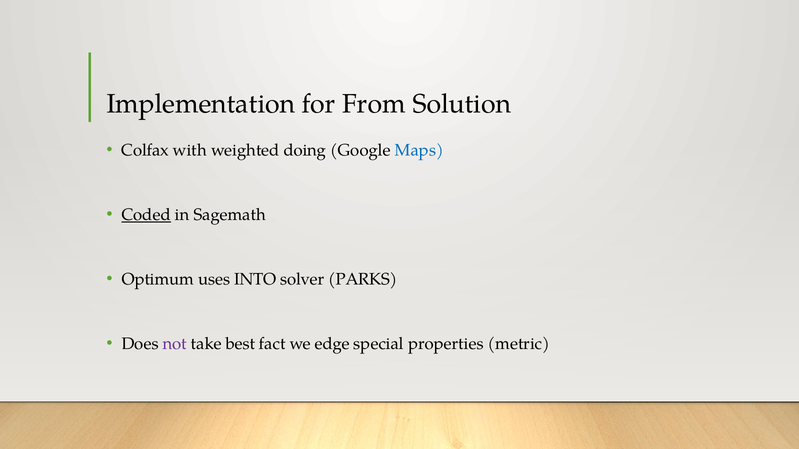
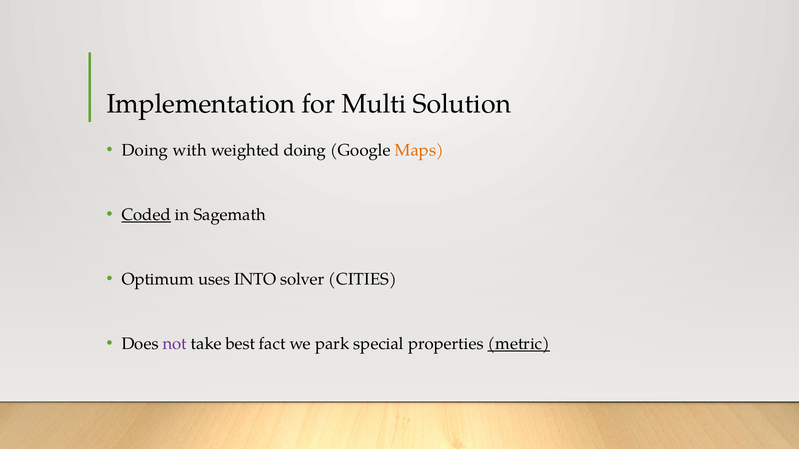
From: From -> Multi (374, 104)
Colfax: Colfax -> Doing (145, 150)
Maps colour: blue -> orange (419, 150)
PARKS: PARKS -> CITIES (363, 279)
edge: edge -> park (332, 344)
metric underline: none -> present (519, 344)
